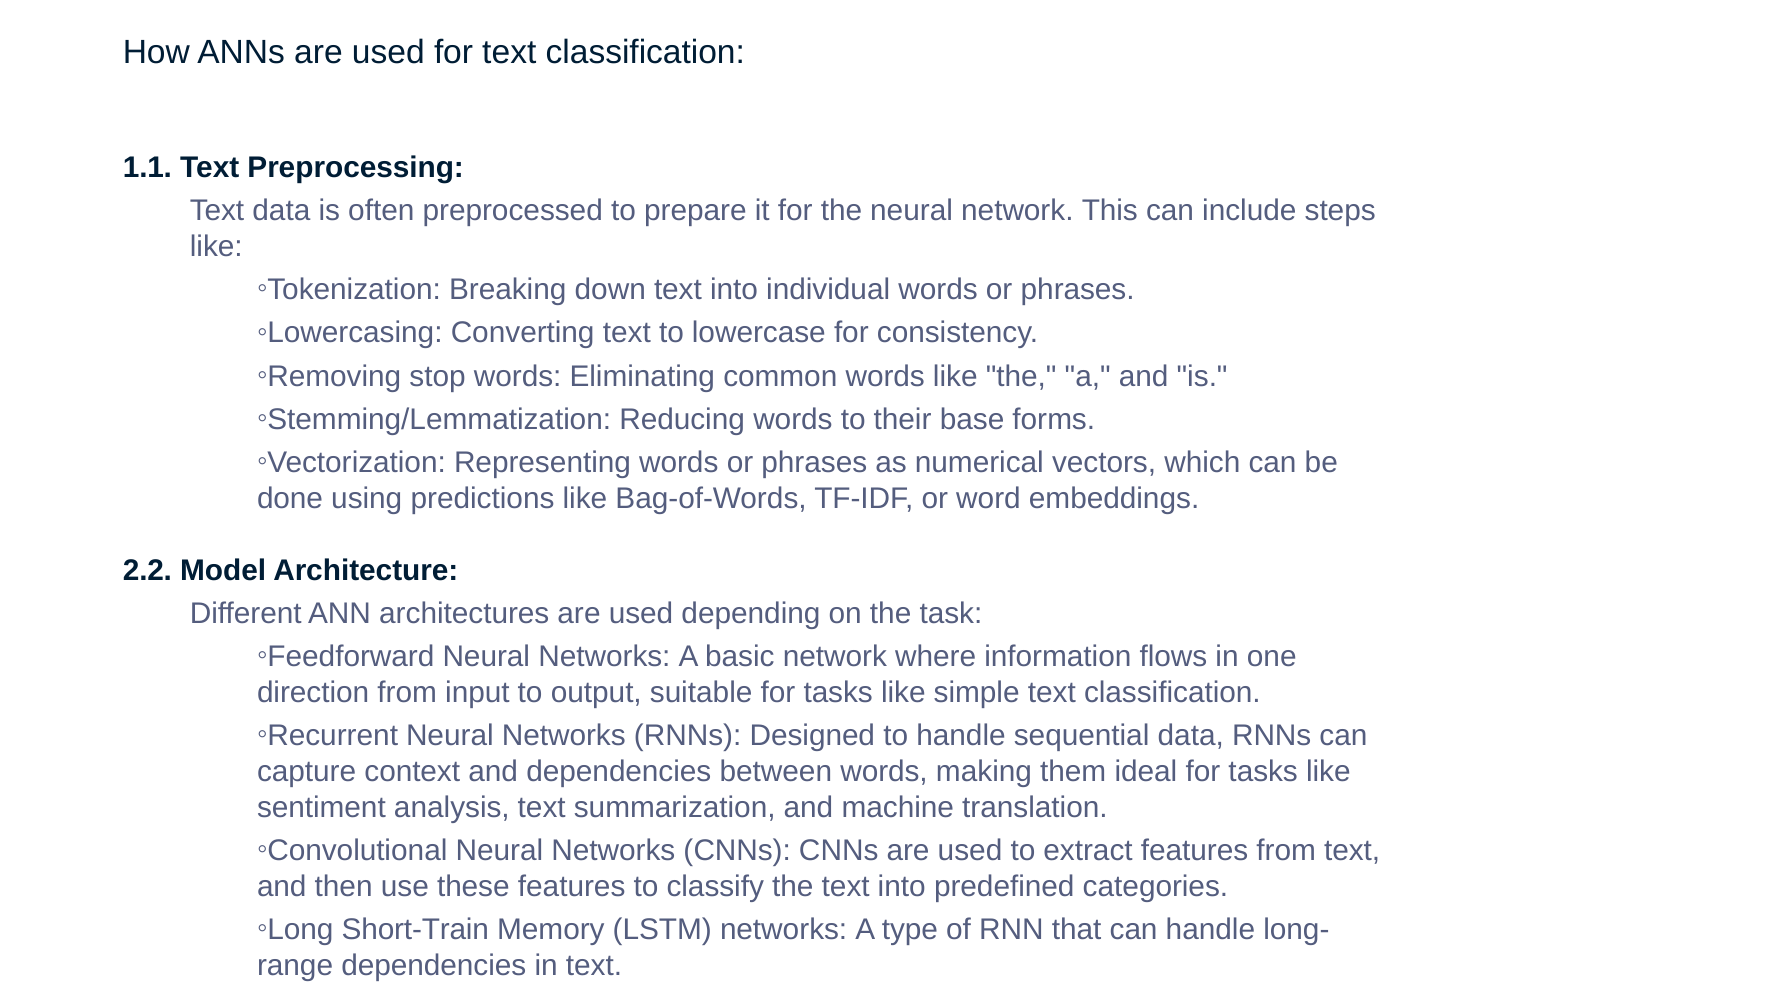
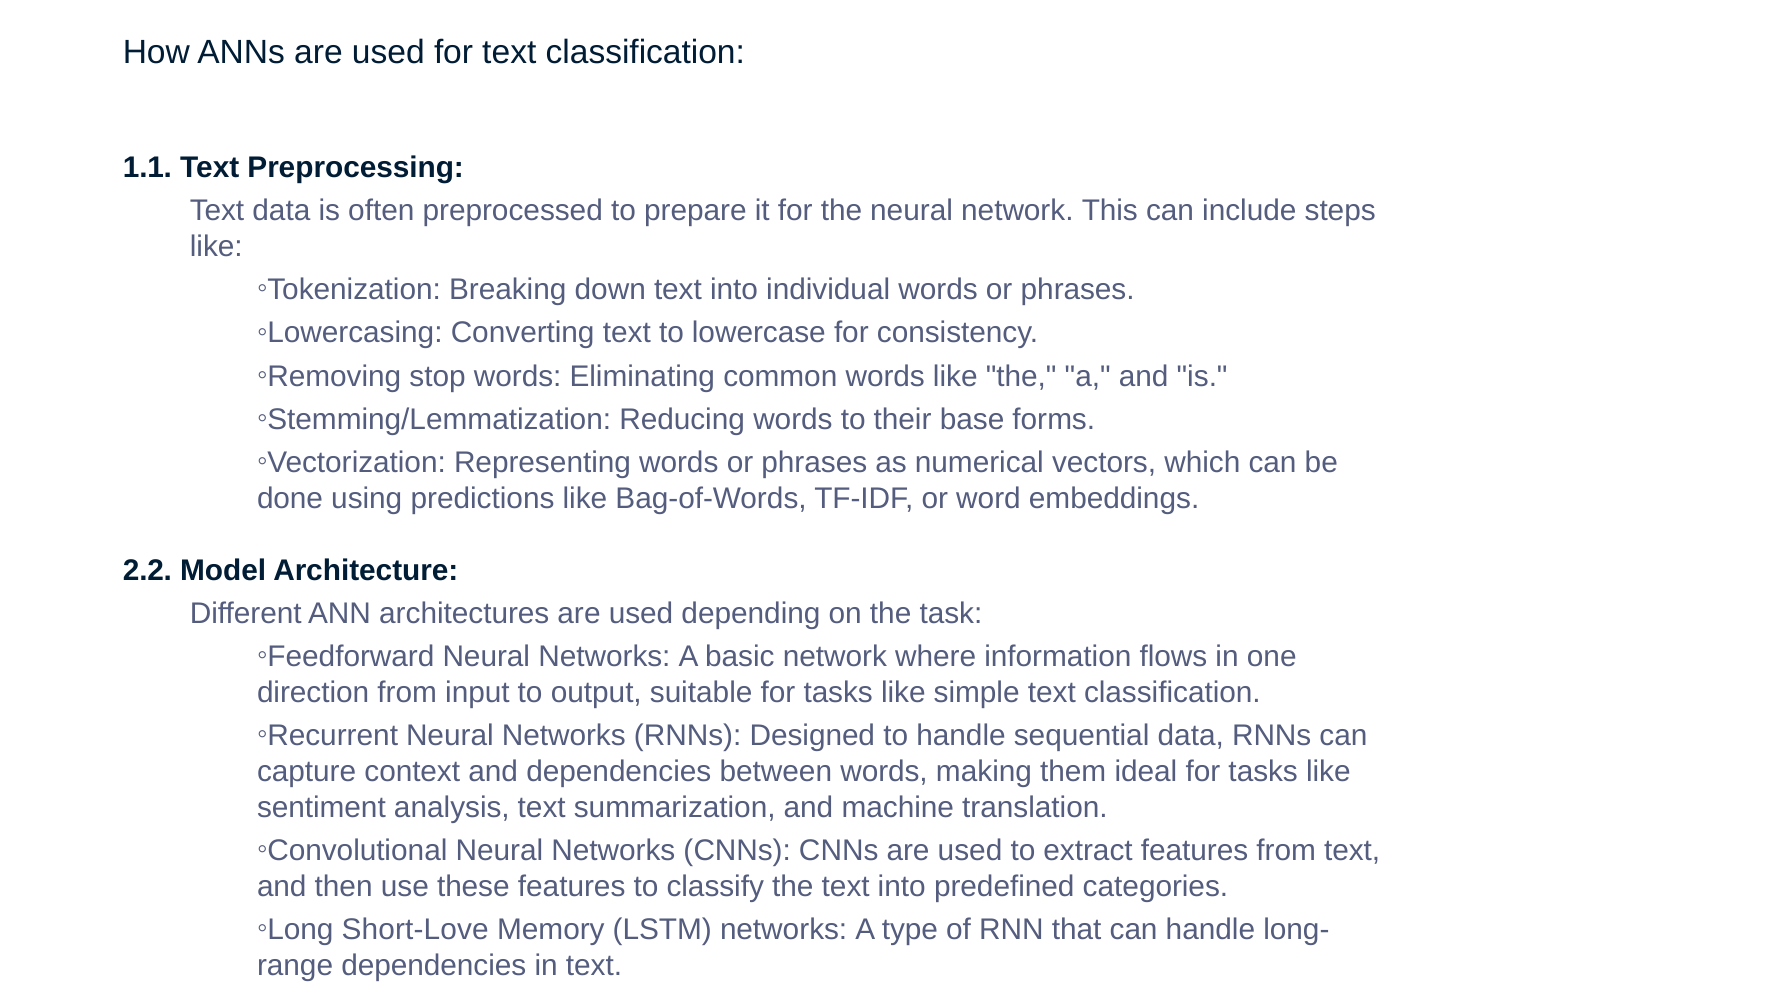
Short-Train: Short-Train -> Short-Love (415, 929)
